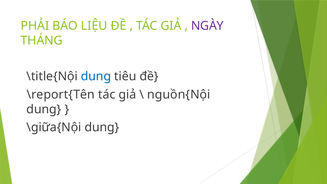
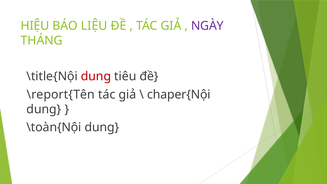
PHẢI: PHẢI -> HIỆU (35, 26)
dung colour: blue -> red (96, 76)
nguồn{Nội: nguồn{Nội -> chaper{Nội (179, 94)
\giữa{Nội: \giữa{Nội -> \toàn{Nội (54, 127)
